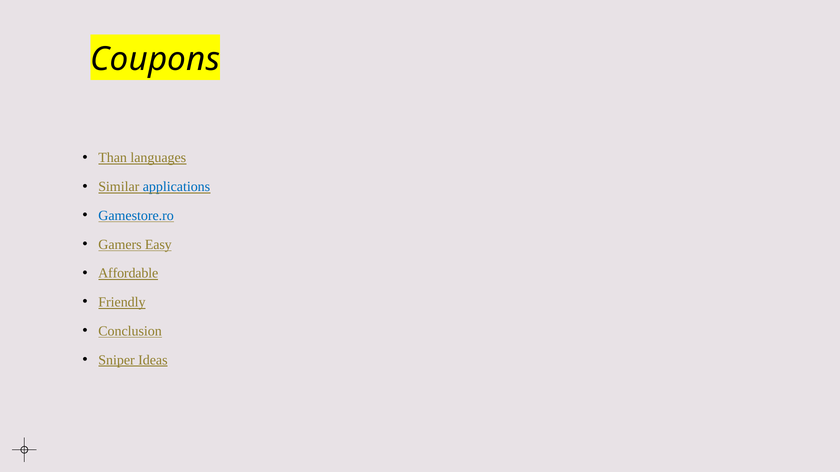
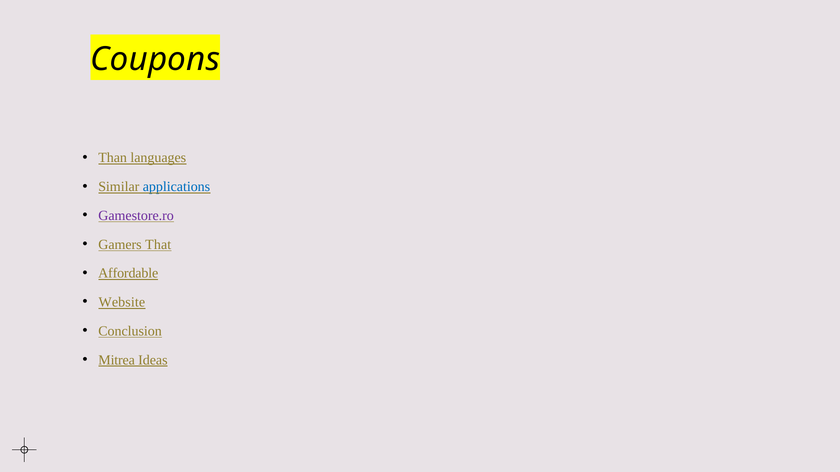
Gamestore.ro colour: blue -> purple (136, 216)
Easy: Easy -> That (158, 245)
Friendly: Friendly -> Website (122, 303)
Sniper: Sniper -> Mitrea (117, 360)
